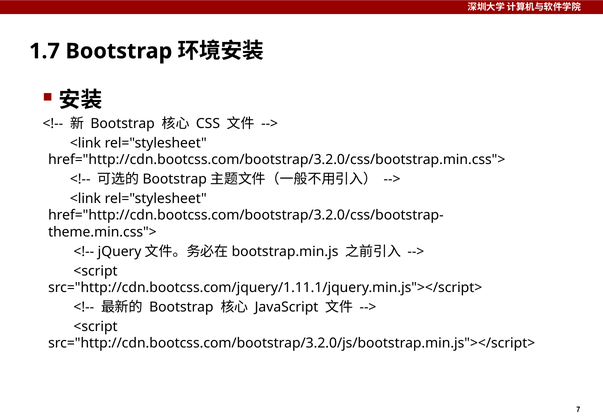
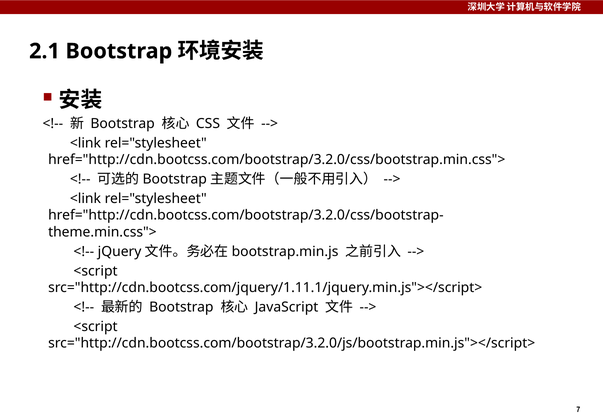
1.7: 1.7 -> 2.1 (44, 51)
